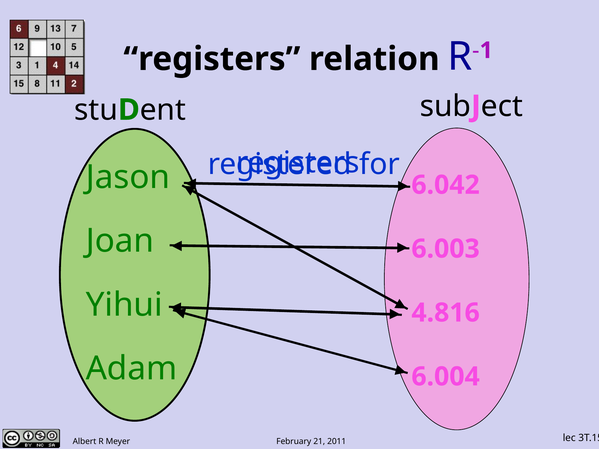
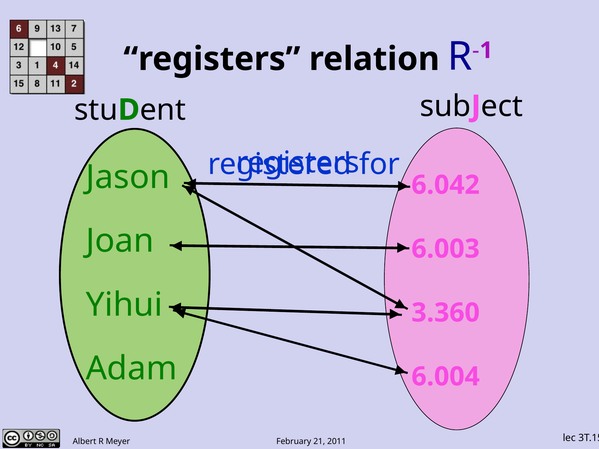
4.816: 4.816 -> 3.360 (446, 313)
